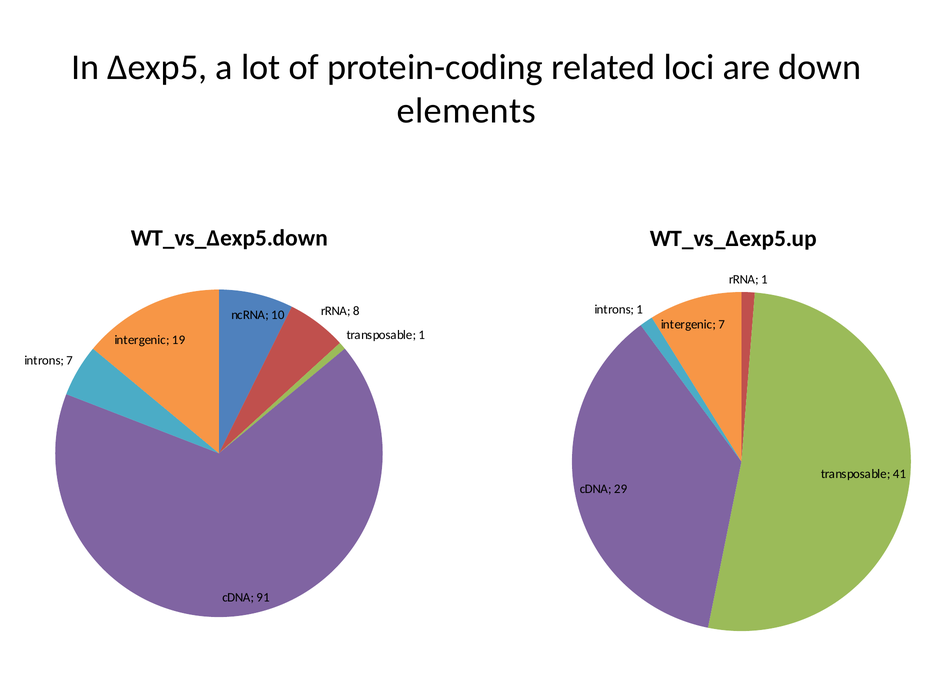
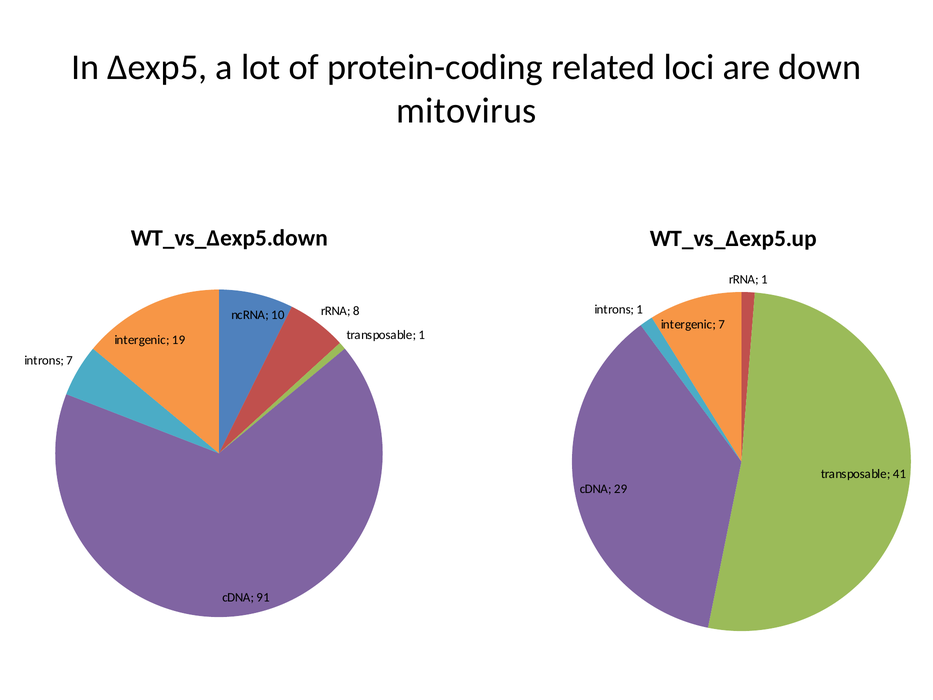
elements: elements -> mitovirus (466, 111)
